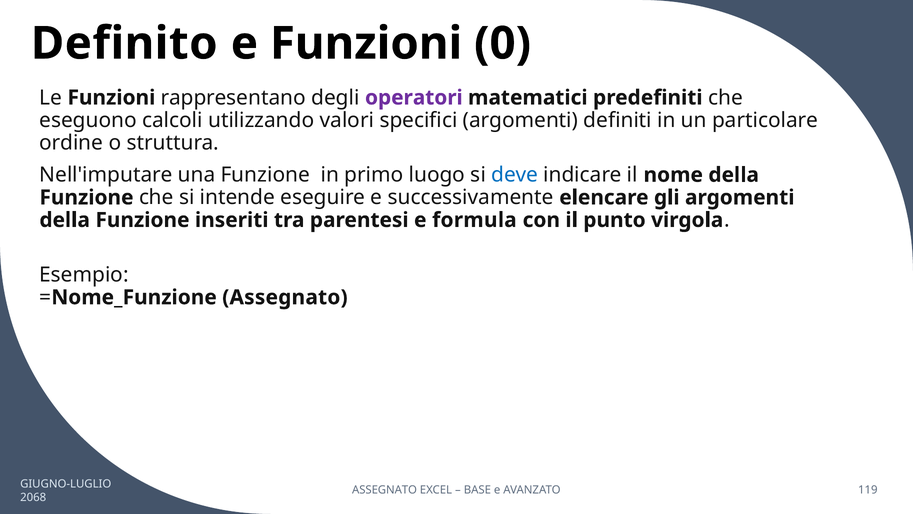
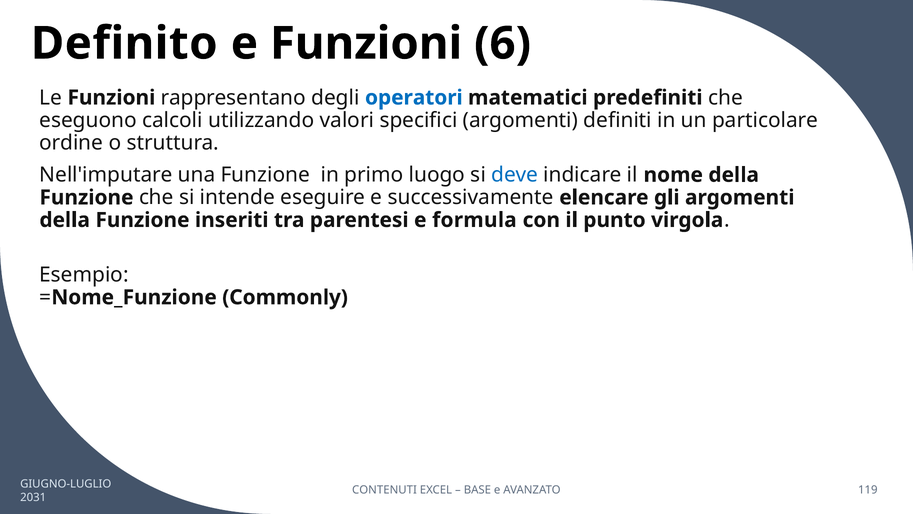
0: 0 -> 6 (503, 44)
operatori colour: purple -> blue (414, 98)
Assegnato: Assegnato -> Commonly (285, 297)
ASSEGNATO: ASSEGNATO -> CONTENUTI (384, 490)
2068: 2068 -> 2031 (33, 497)
